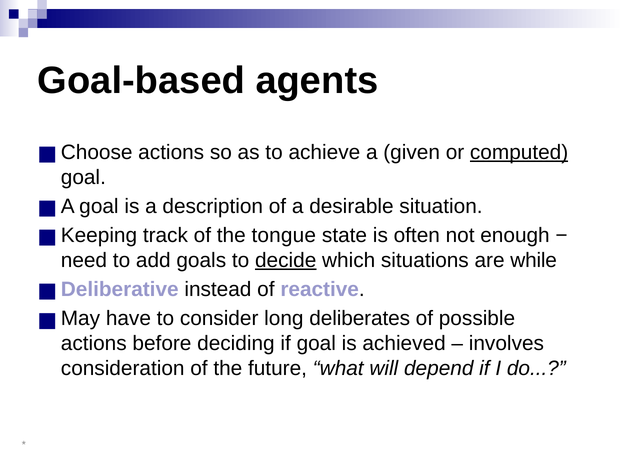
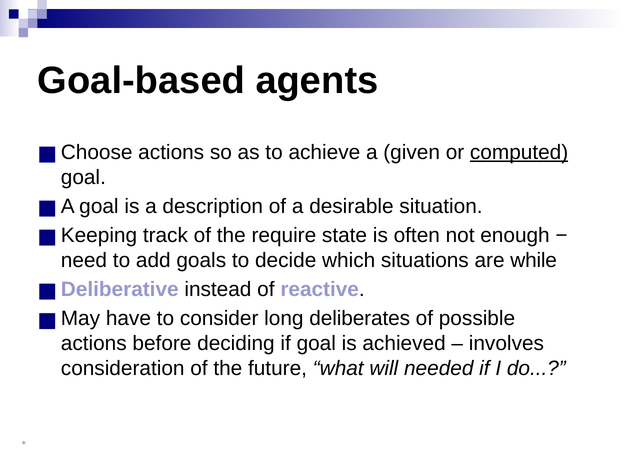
tongue: tongue -> require (284, 235)
decide underline: present -> none (286, 260)
depend: depend -> needed (439, 369)
